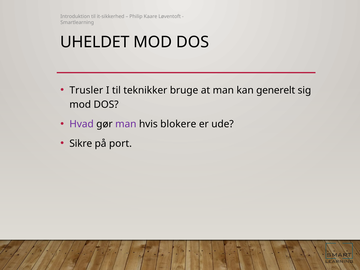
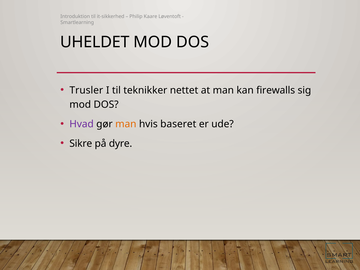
bruge: bruge -> nettet (184, 90)
generelt: generelt -> firewalls (276, 90)
man colour: purple -> orange (126, 124)
blokere: blokere -> baseret (178, 124)
port: port -> dyre (121, 143)
